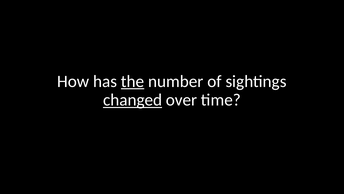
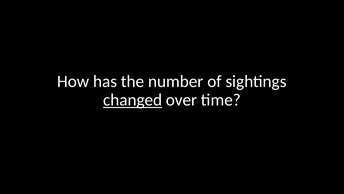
the underline: present -> none (133, 81)
